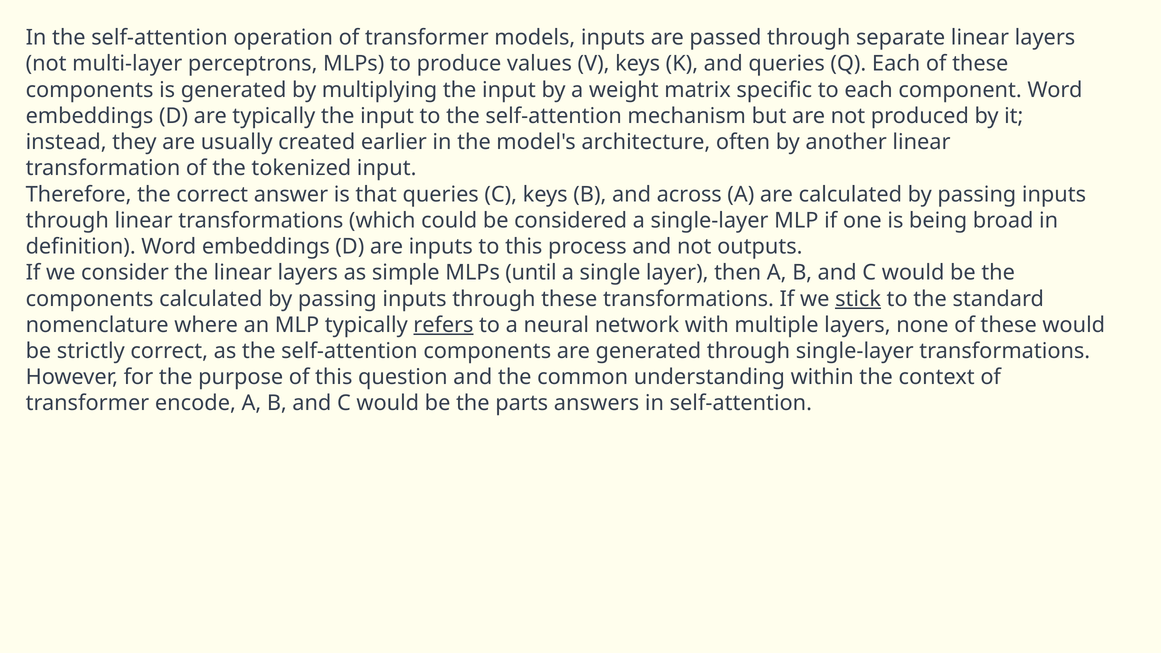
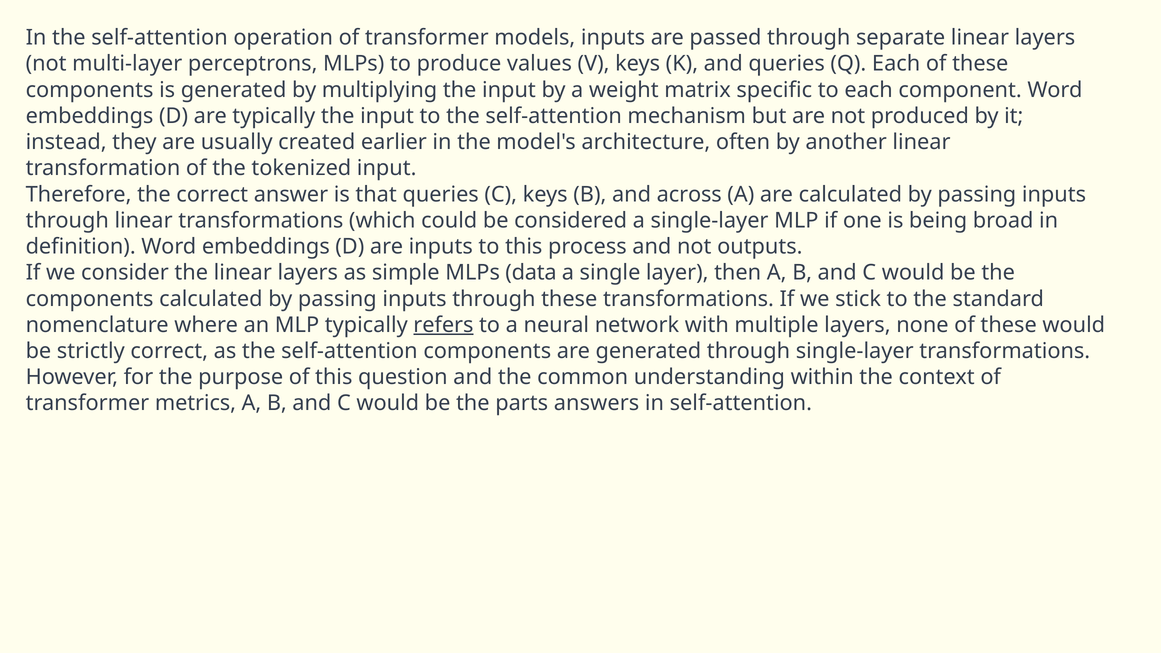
until: until -> data (531, 273)
stick underline: present -> none (858, 299)
encode: encode -> metrics (195, 403)
